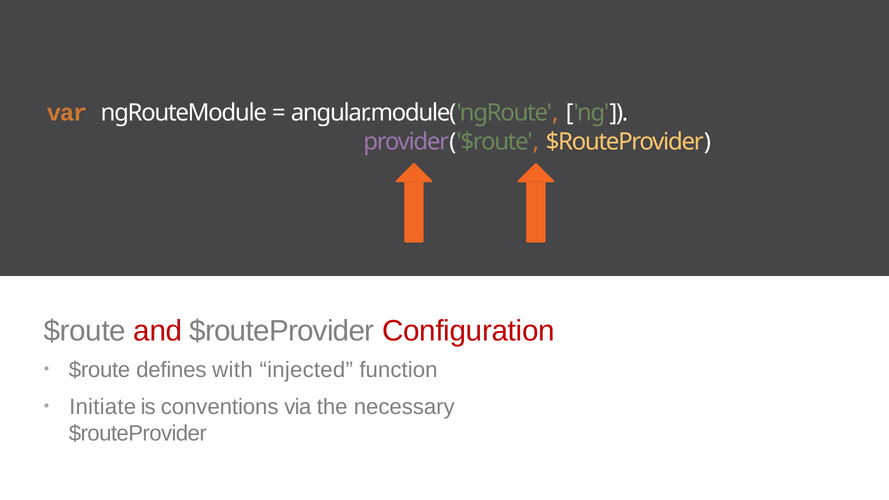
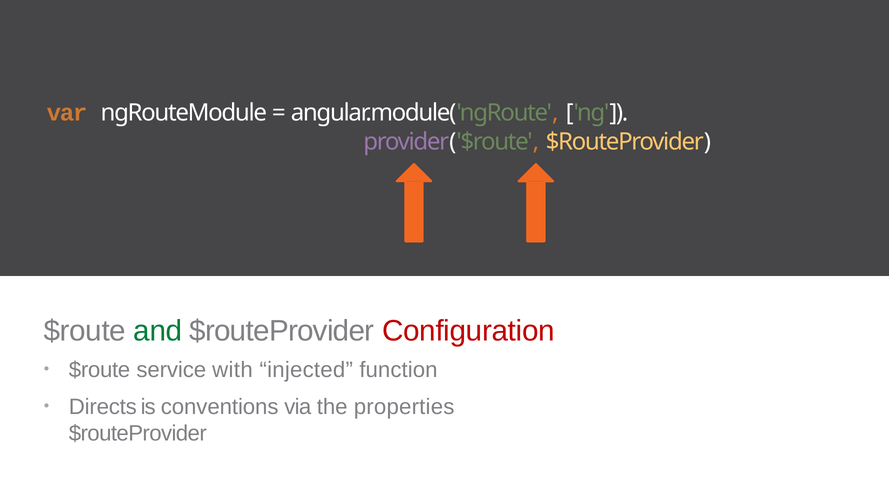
and colour: red -> green (158, 331)
defines: defines -> service (171, 370)
Initiate: Initiate -> Directs (103, 407)
necessary: necessary -> properties (404, 407)
